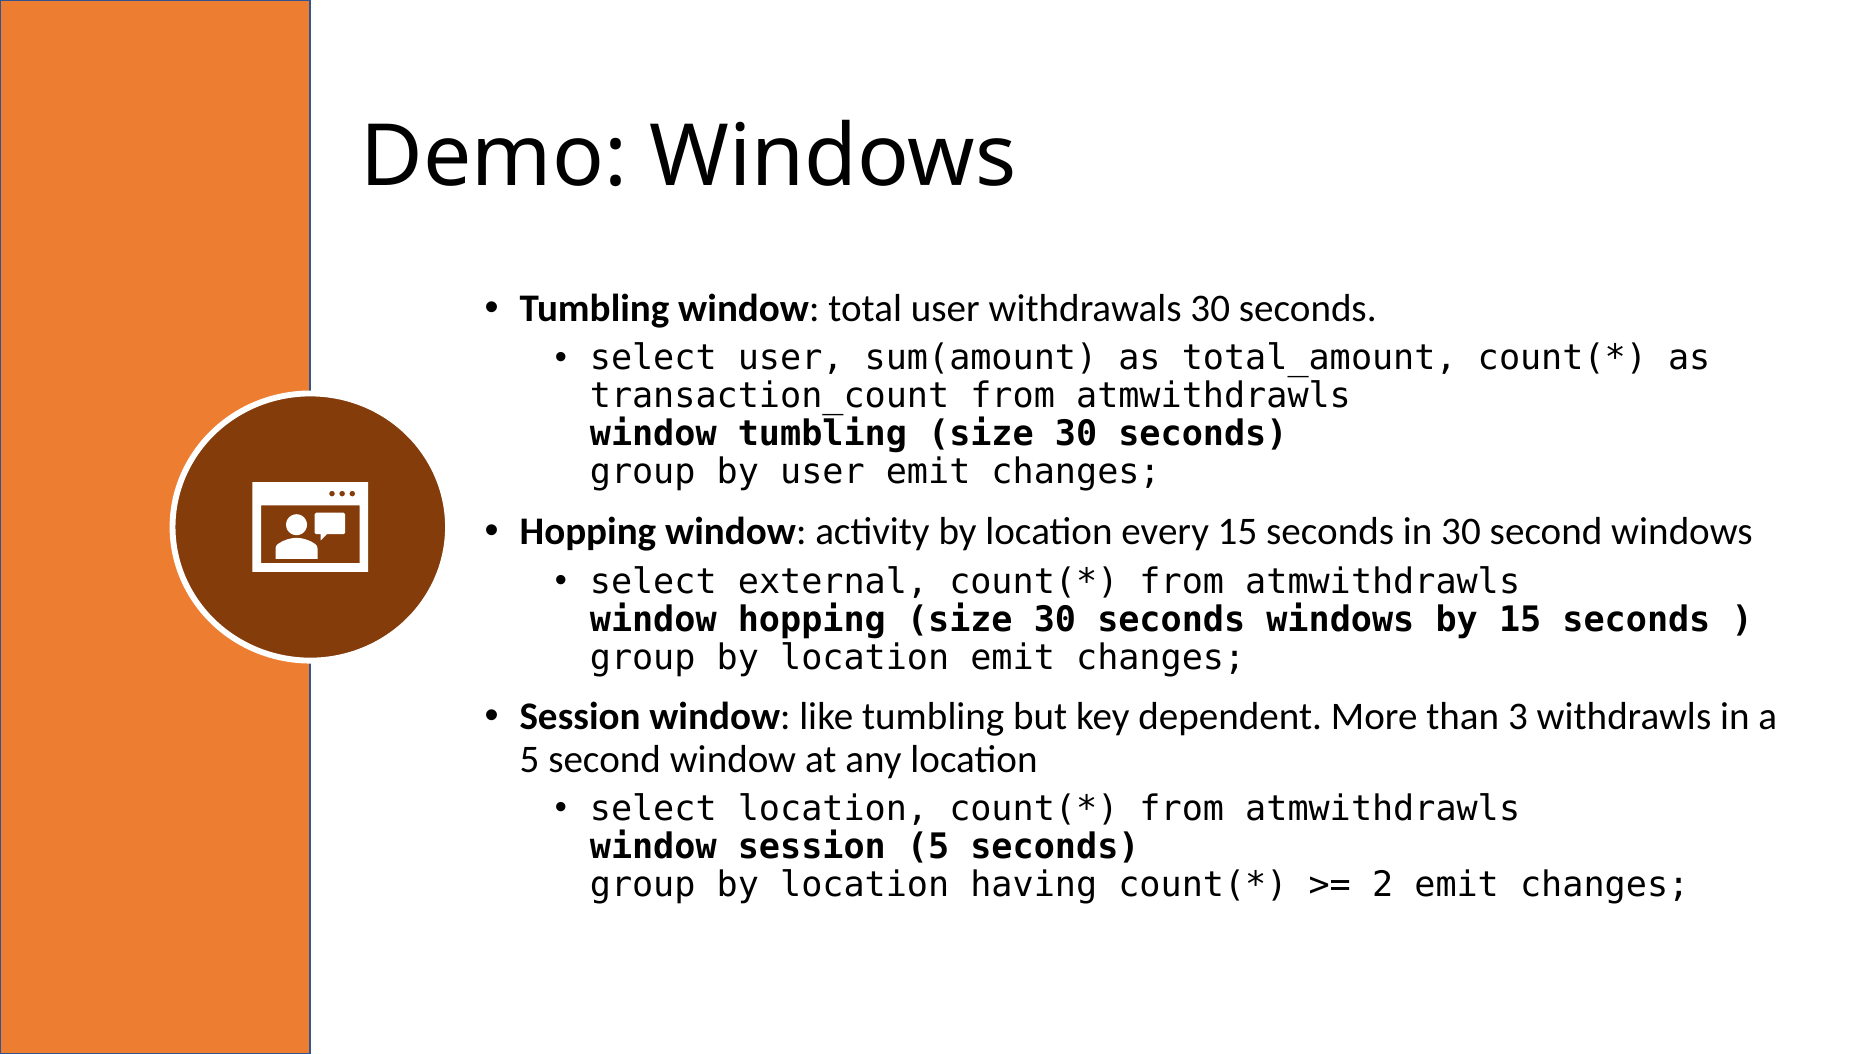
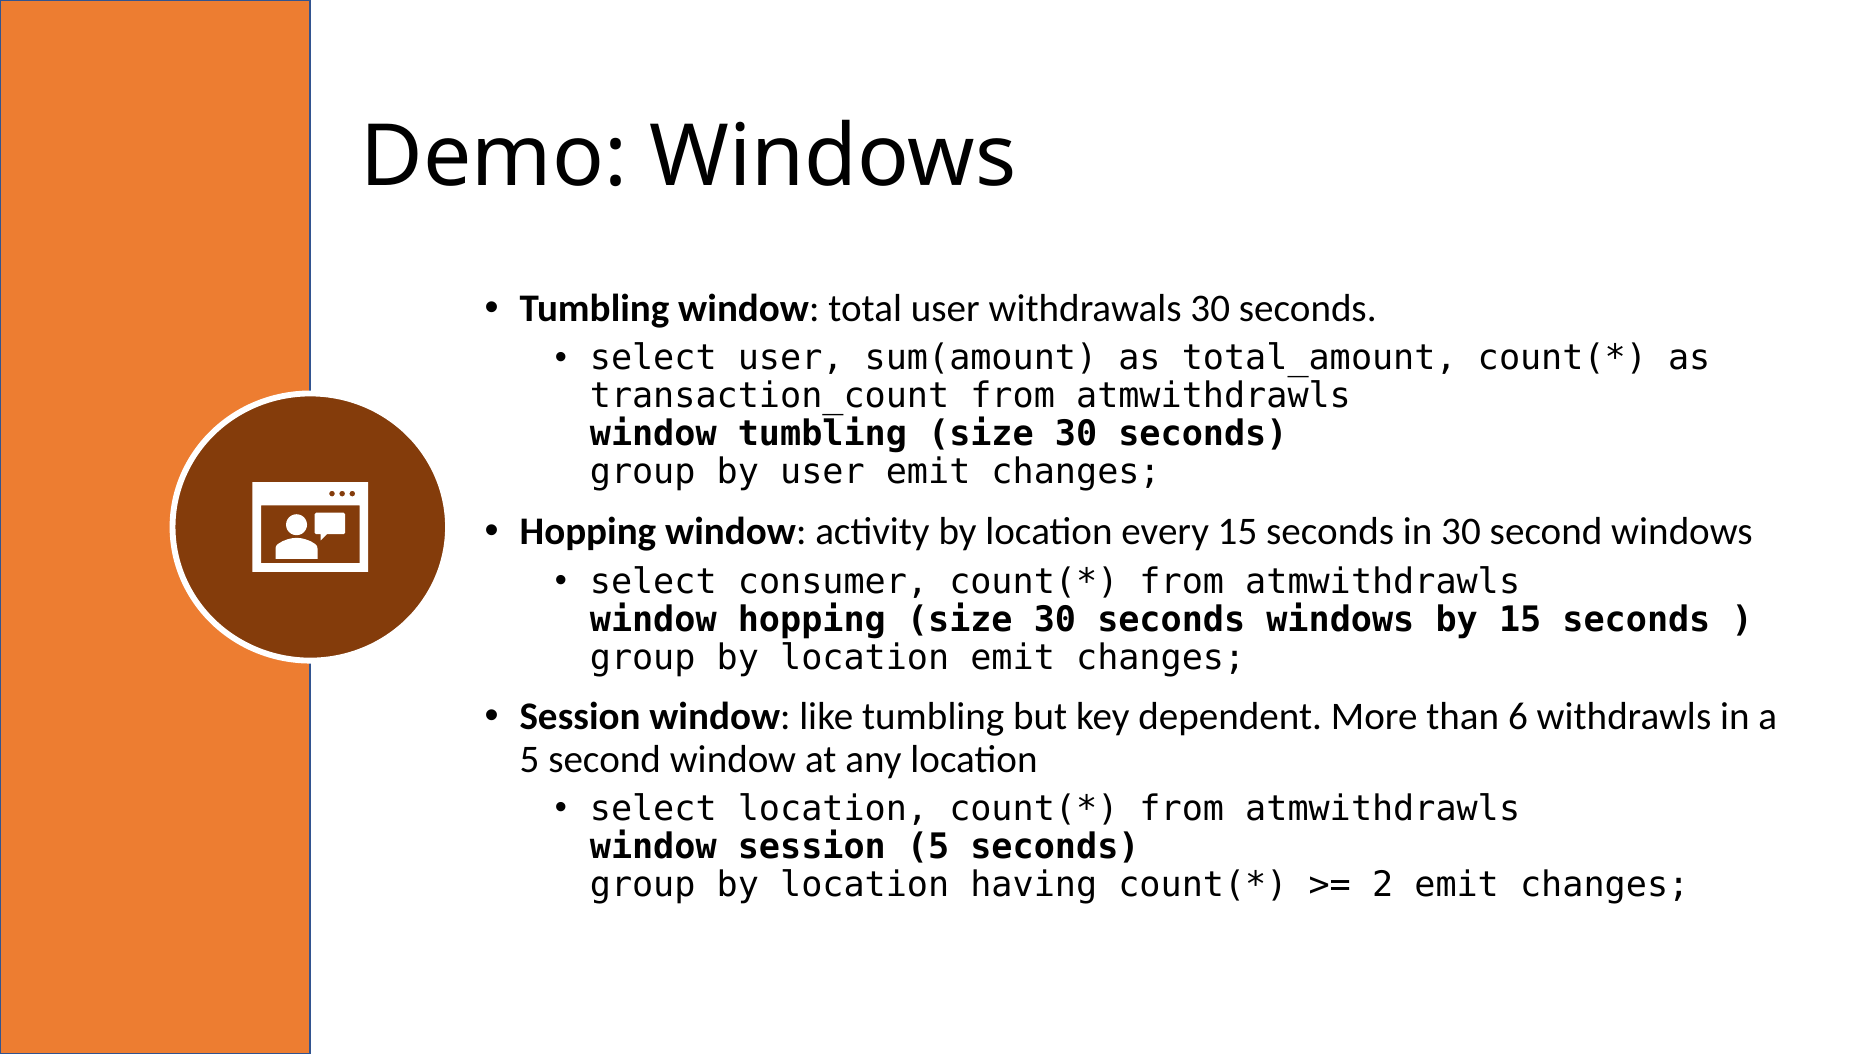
external: external -> consumer (833, 582)
3: 3 -> 6 (1518, 717)
